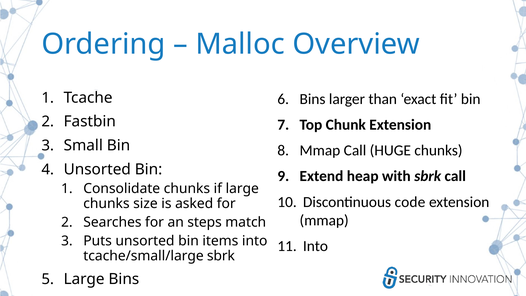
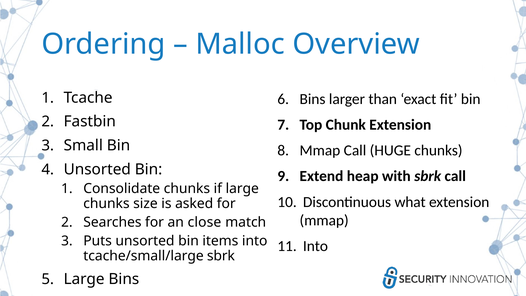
code: code -> what (410, 202)
steps: steps -> close (204, 222)
